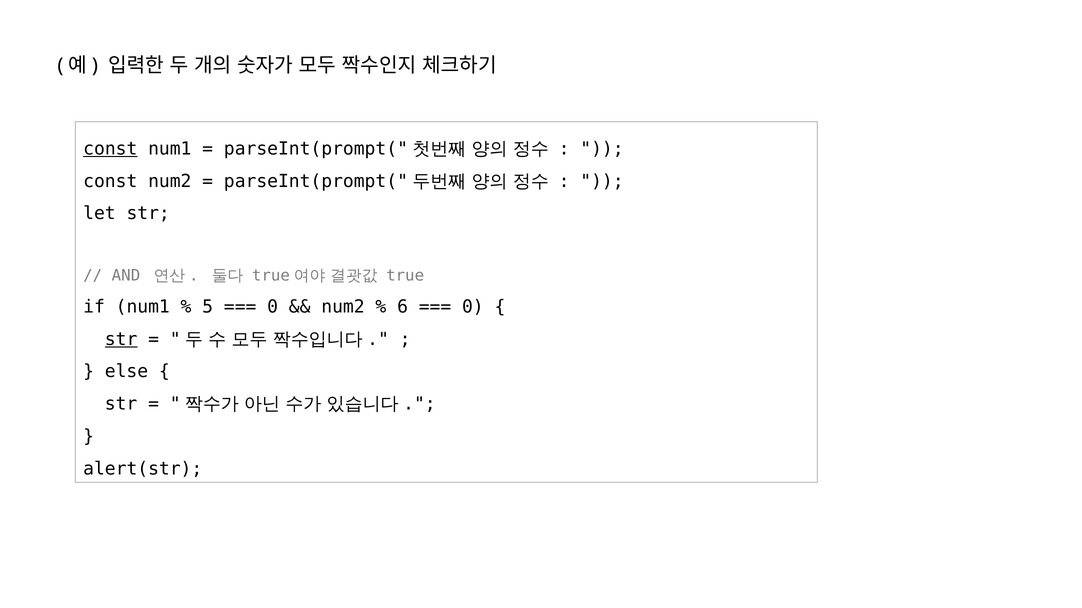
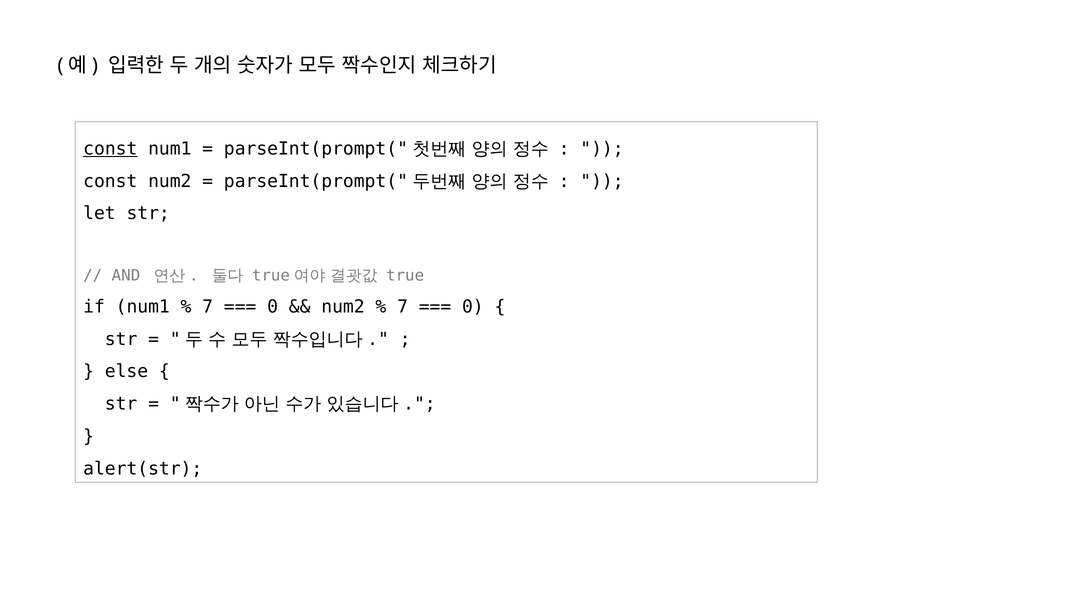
5: 5 -> 7 (208, 307)
6: 6 -> 7 (403, 307)
str underline: present -> none (121, 339)
